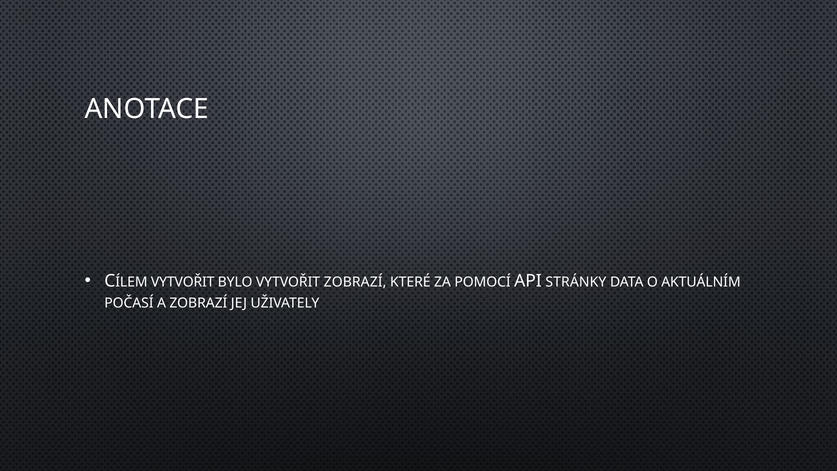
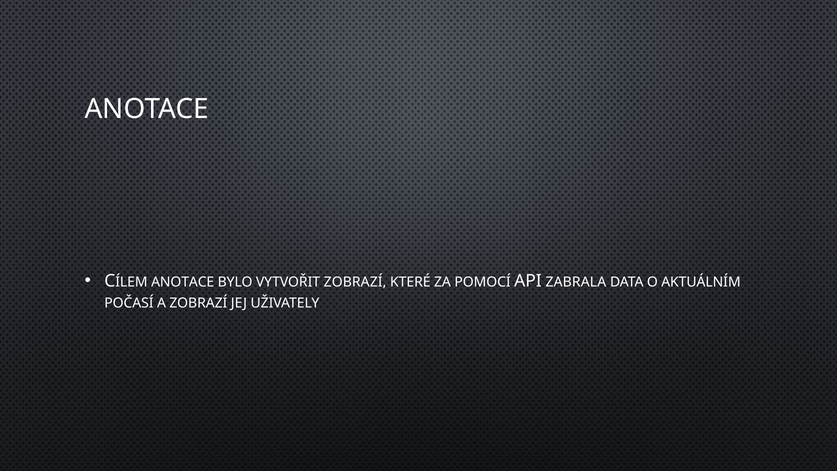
VYTVOŘIT: VYTVOŘIT -> ANOTACE (183, 282)
STRÁNKY: STRÁNKY -> ZABRALA (576, 282)
